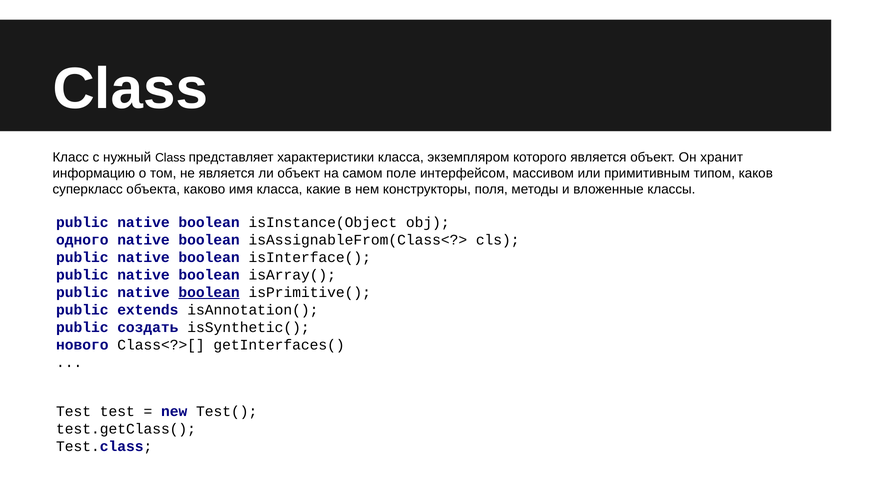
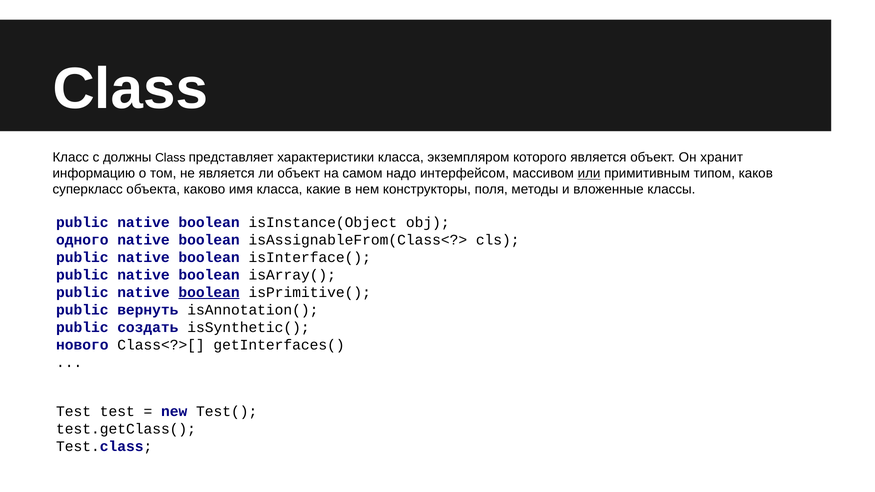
нужный: нужный -> должны (127, 157)
поле: поле -> надо (401, 174)
или underline: none -> present (589, 174)
extends: extends -> вернуть (148, 310)
